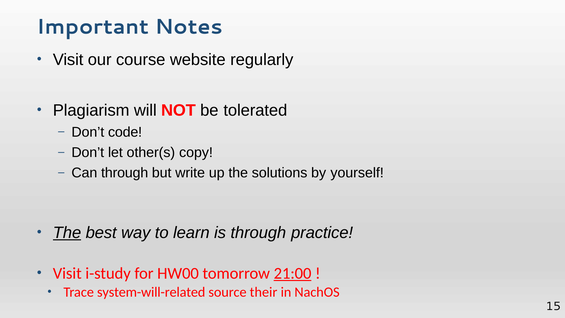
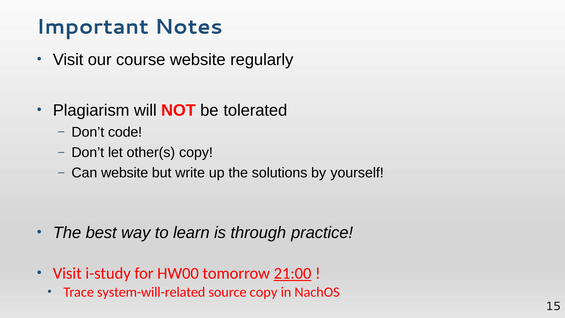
Can through: through -> website (125, 173)
The underline: present -> none (67, 233)
source their: their -> copy (264, 292)
